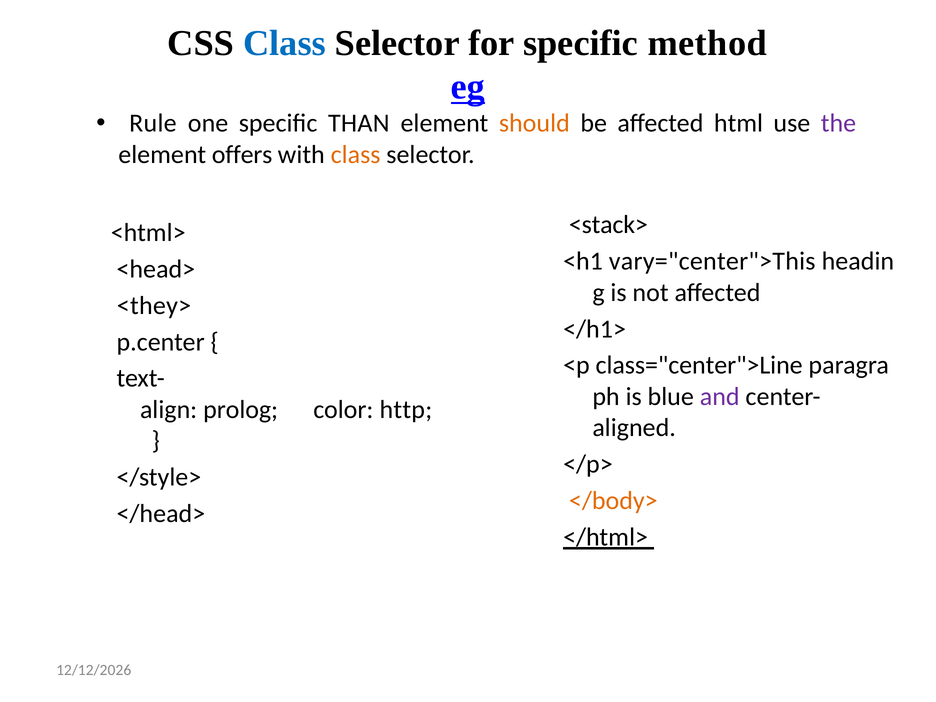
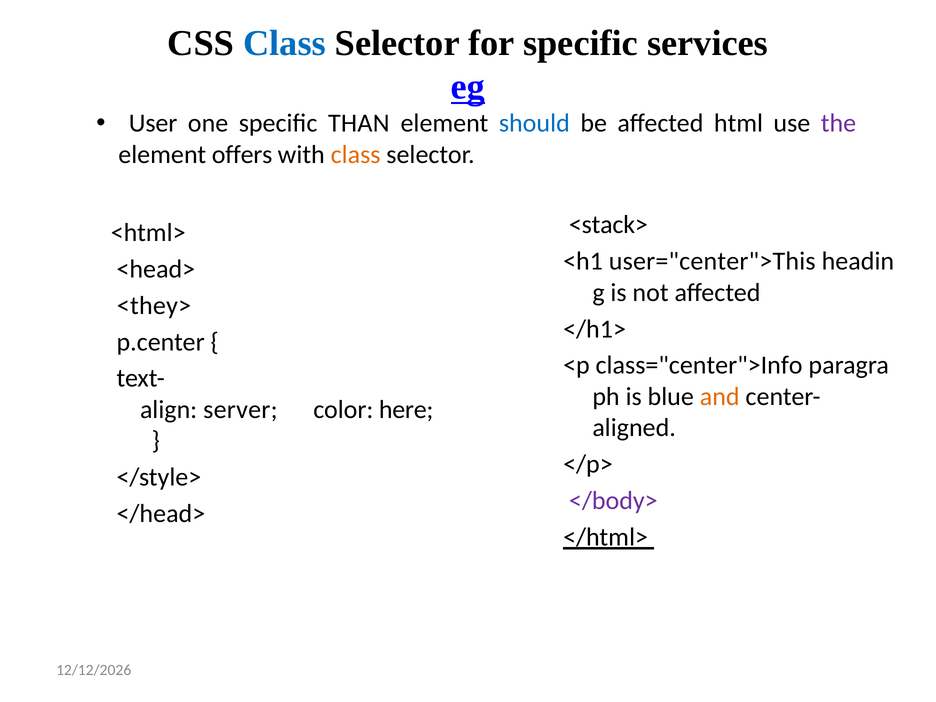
method: method -> services (707, 43)
Rule: Rule -> User (153, 123)
should colour: orange -> blue (534, 123)
vary="center">This: vary="center">This -> user="center">This (712, 261)
class="center">Line: class="center">Line -> class="center">Info (699, 365)
and colour: purple -> orange (720, 397)
prolog: prolog -> server (240, 410)
http: http -> here (406, 410)
</body> colour: orange -> purple (613, 501)
